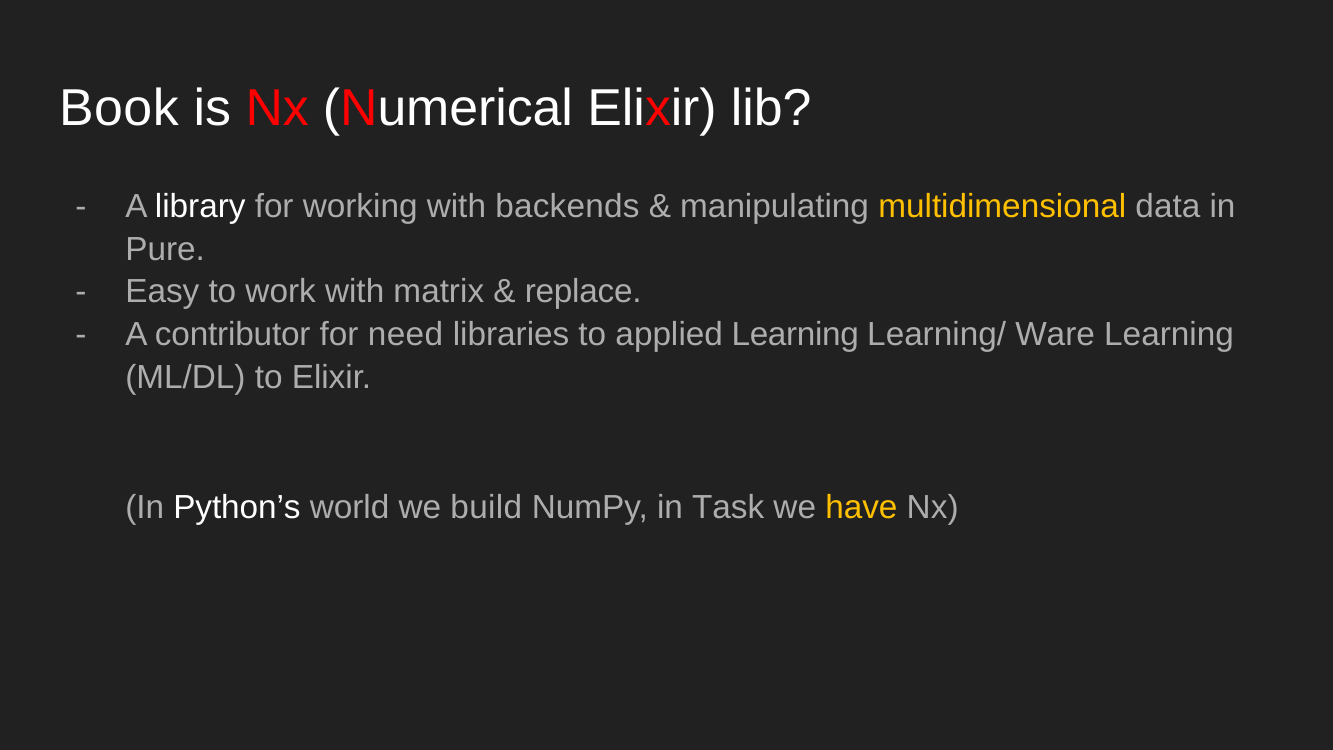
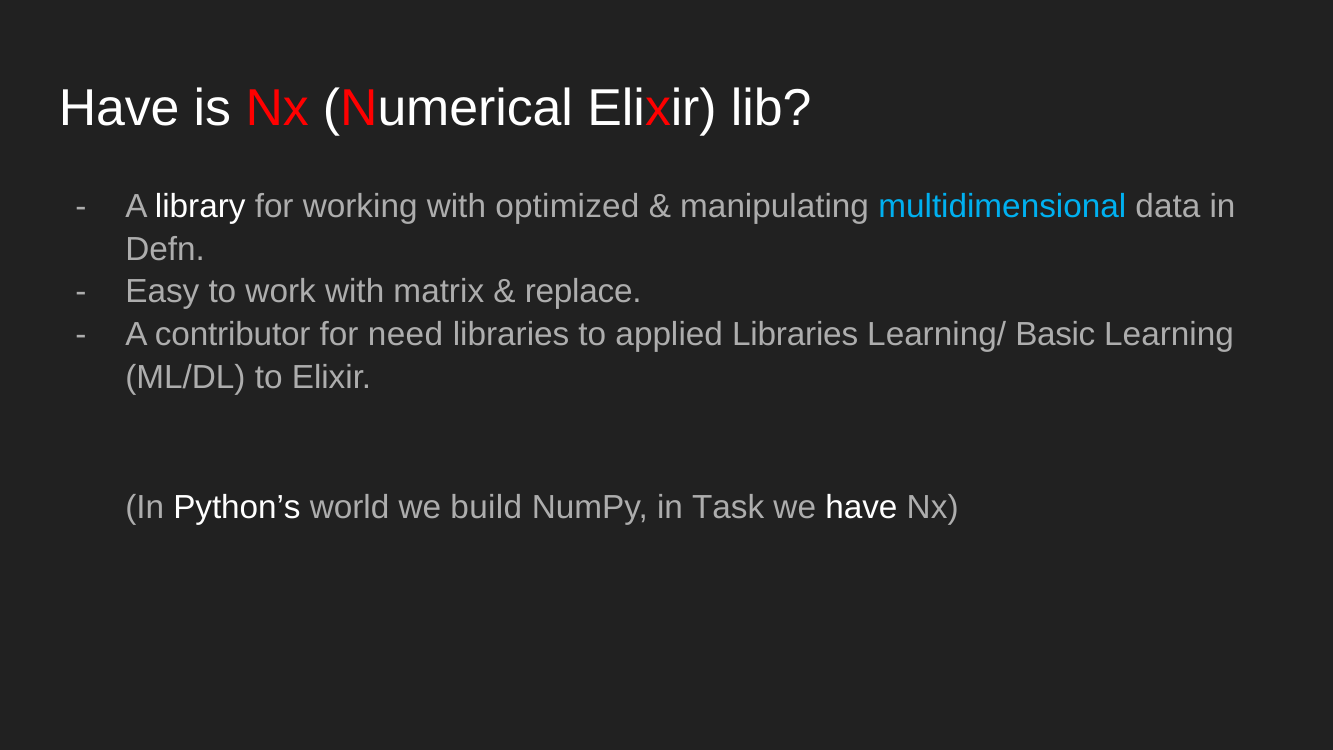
Book: Book -> Have (119, 108)
backends: backends -> optimized (567, 206)
multidimensional colour: yellow -> light blue (1002, 206)
Pure: Pure -> Defn (165, 249)
applied Learning: Learning -> Libraries (795, 335)
Ware: Ware -> Basic (1055, 335)
have colour: yellow -> white (861, 508)
